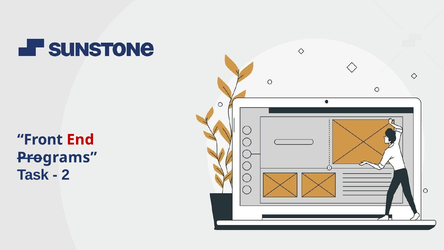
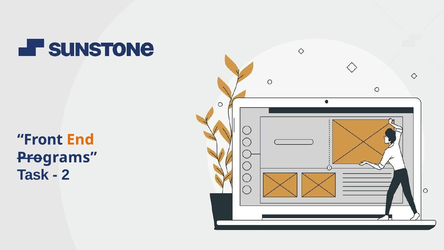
End colour: red -> orange (80, 140)
